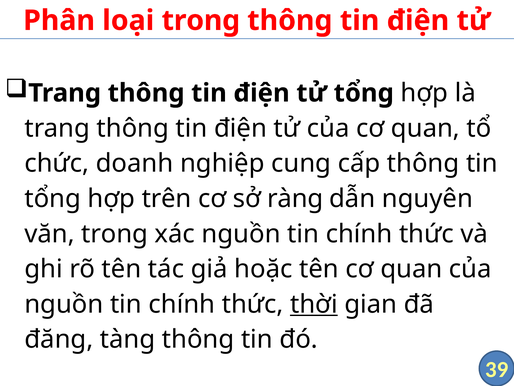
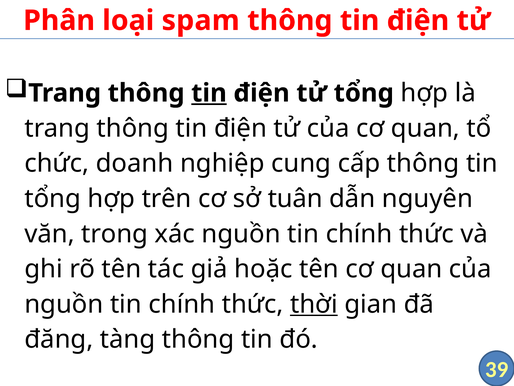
trong: trong -> spam (201, 20)
tin underline: none -> present (209, 93)
ràng: ràng -> tuân (295, 198)
